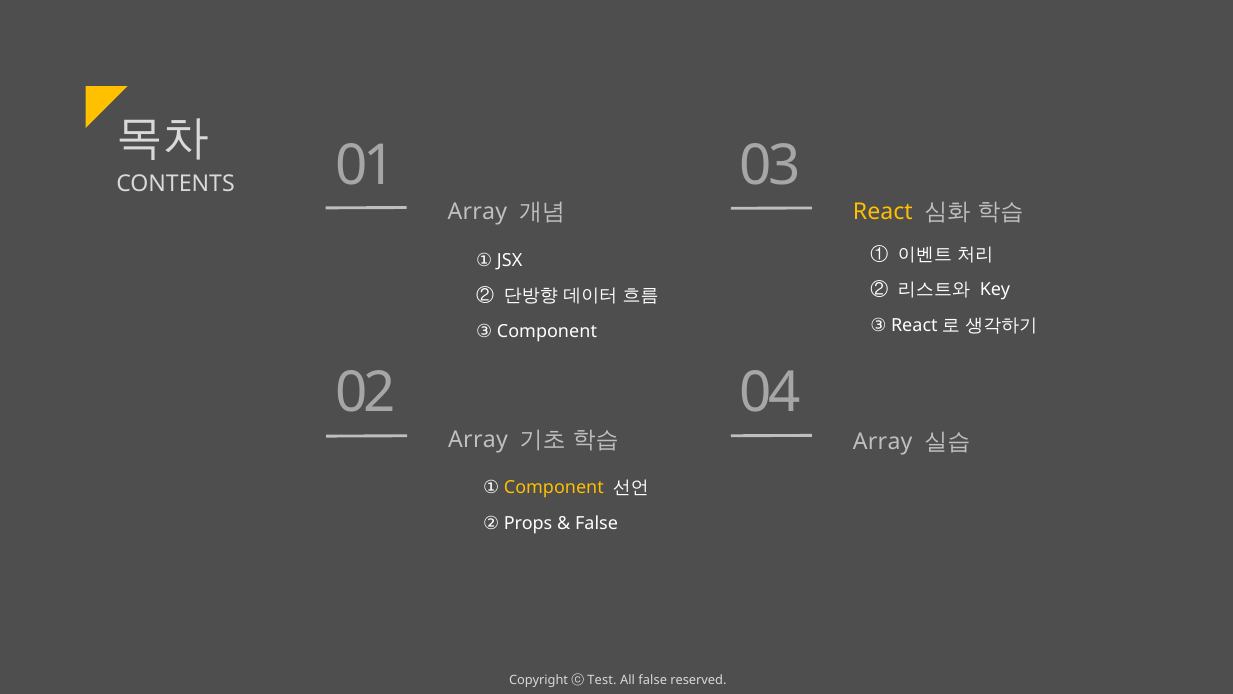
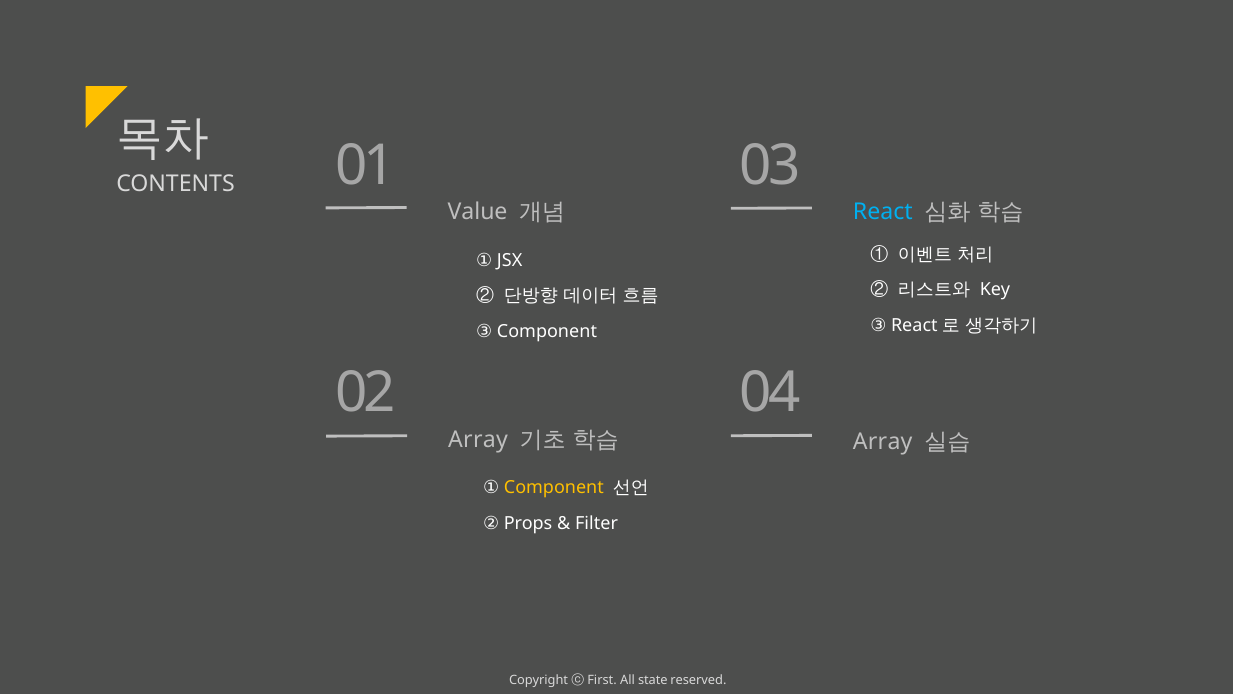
Array: Array -> Value (478, 211)
React colour: yellow -> light blue (883, 212)
False: False -> Filter (597, 523)
Test: Test -> First (602, 680)
All false: false -> state (653, 680)
